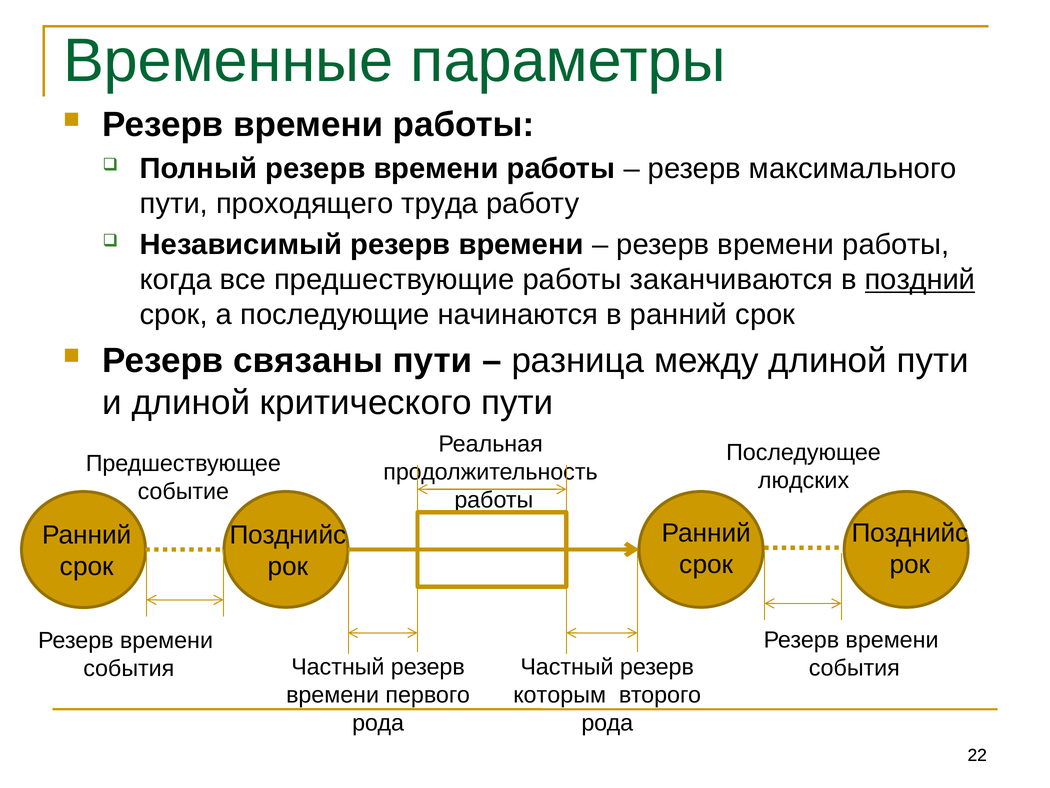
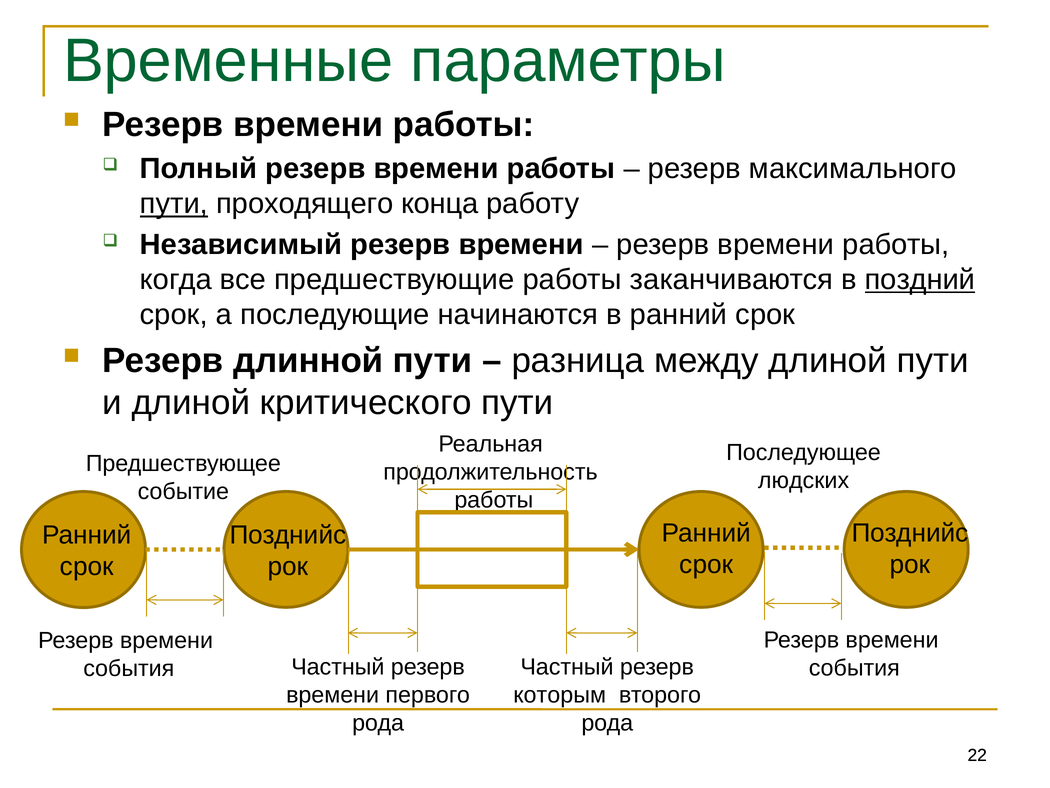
пути underline: none -> present (174, 204)
труда: труда -> конца (440, 204)
связаны: связаны -> длинной (308, 360)
